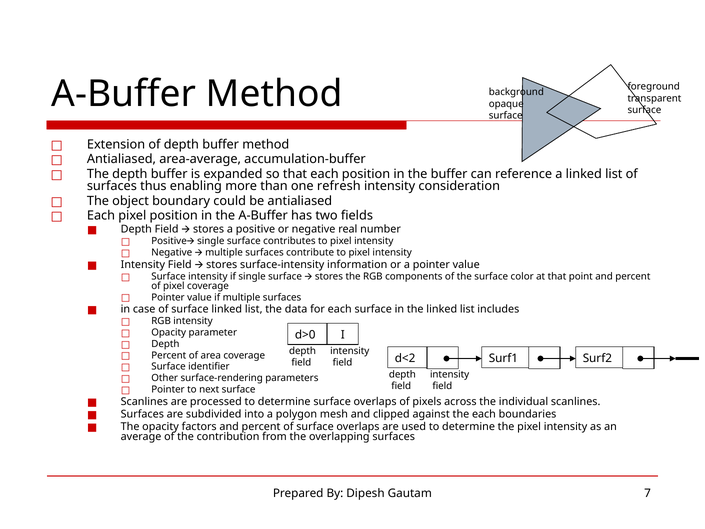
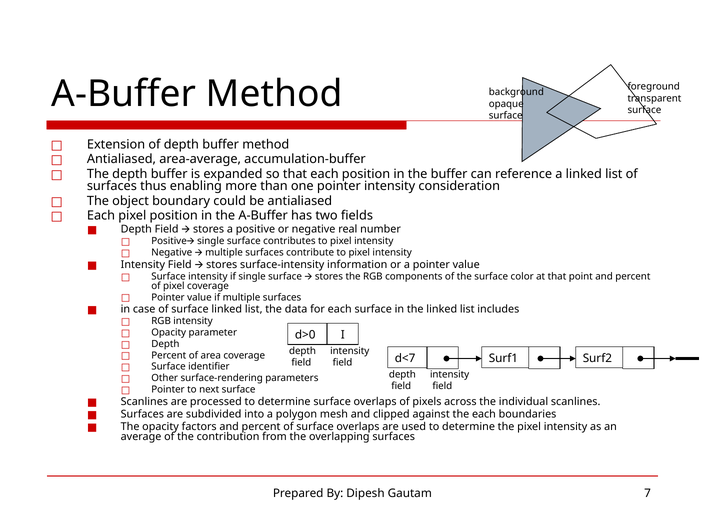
one refresh: refresh -> pointer (339, 186)
d<2: d<2 -> d<7 (405, 358)
